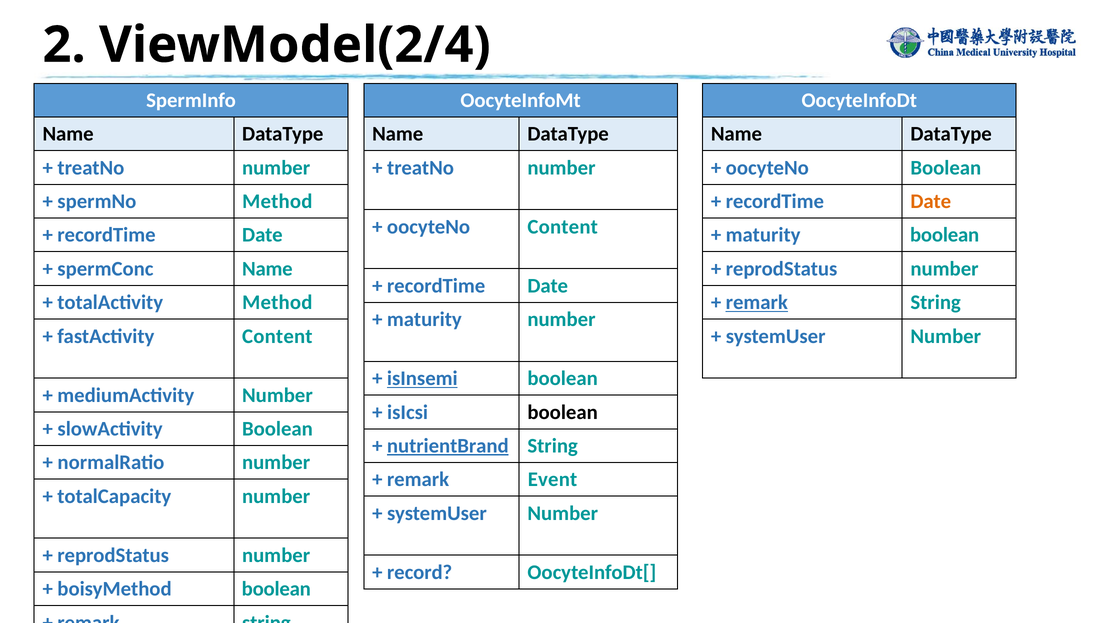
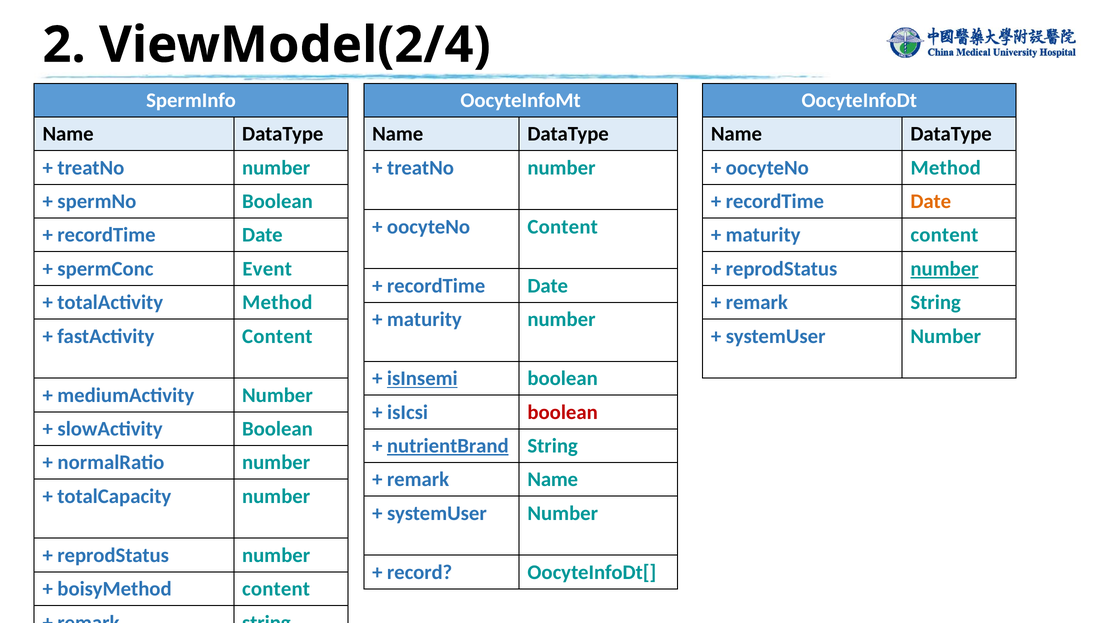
oocyteNo Boolean: Boolean -> Method (946, 168)
spermNo Method: Method -> Boolean (277, 202)
maturity boolean: boolean -> content (944, 235)
spermConc Name: Name -> Event (267, 269)
number underline: none -> present (945, 269)
remark underline: present -> none (757, 303)
boolean colour: black -> red (563, 412)
remark Event: Event -> Name (553, 480)
boisyMethod boolean: boolean -> content (276, 589)
